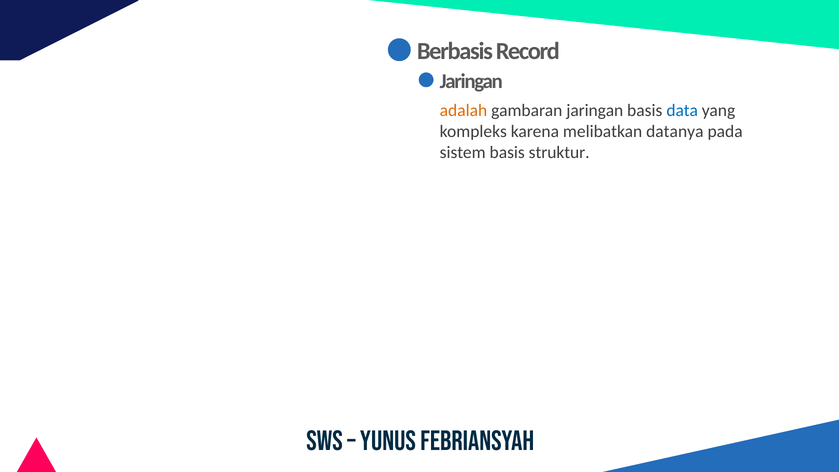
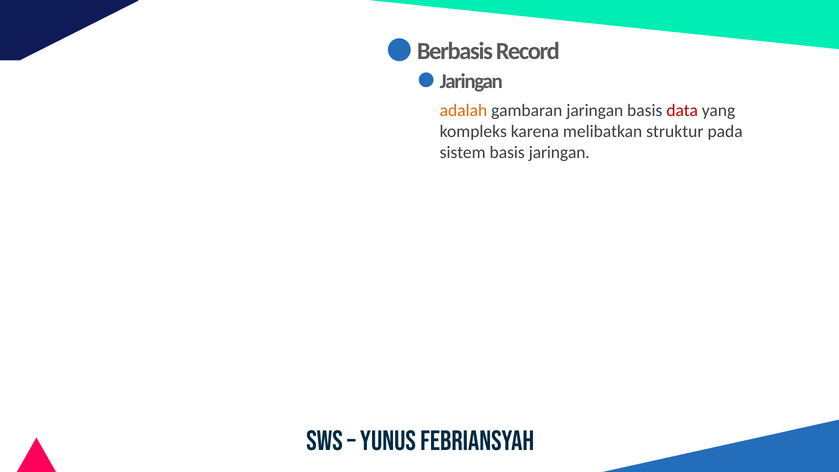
data colour: blue -> red (682, 111)
datanya: datanya -> struktur (675, 131)
basis struktur: struktur -> jaringan (559, 152)
